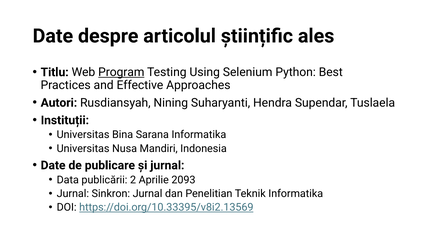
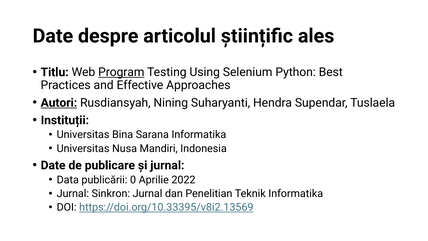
Autori underline: none -> present (59, 103)
2: 2 -> 0 (133, 180)
2093: 2093 -> 2022 (183, 180)
